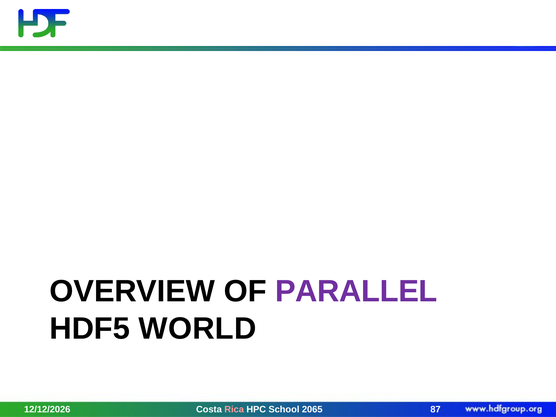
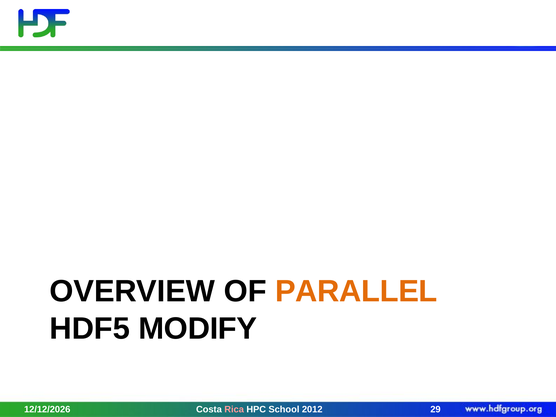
PARALLEL colour: purple -> orange (356, 291)
WORLD: WORLD -> MODIFY (198, 328)
2065: 2065 -> 2012 (312, 409)
87: 87 -> 29 (436, 409)
